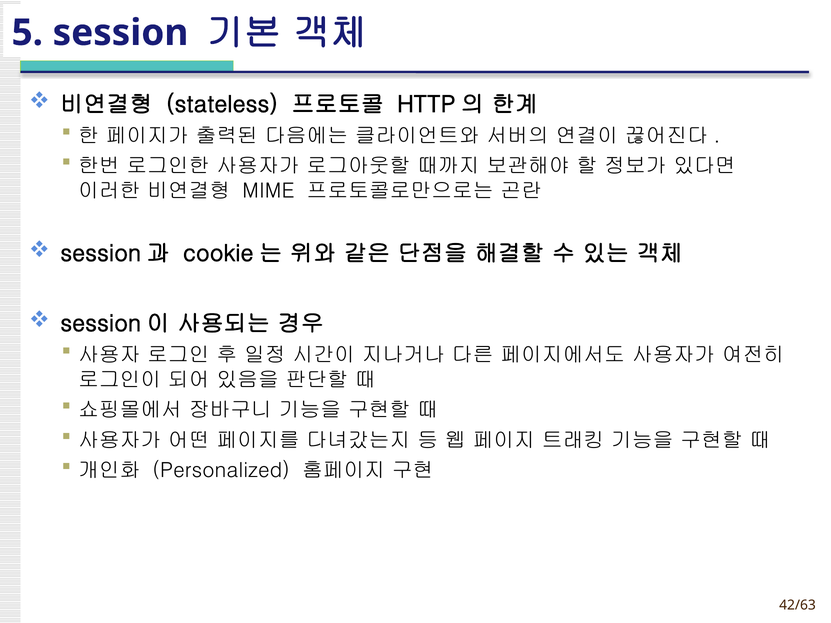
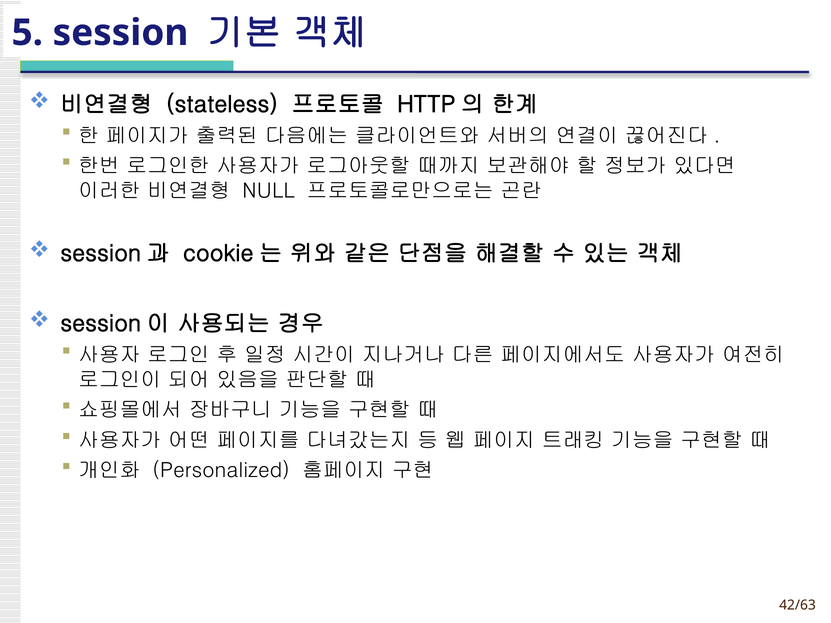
MIME: MIME -> NULL (268, 191)
